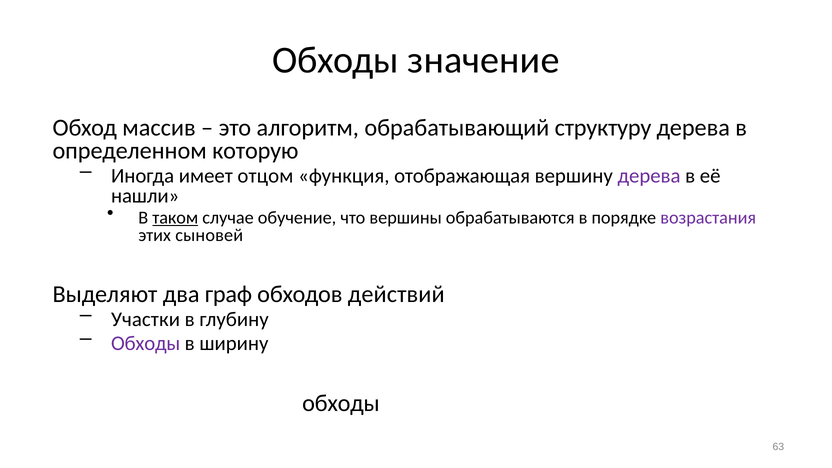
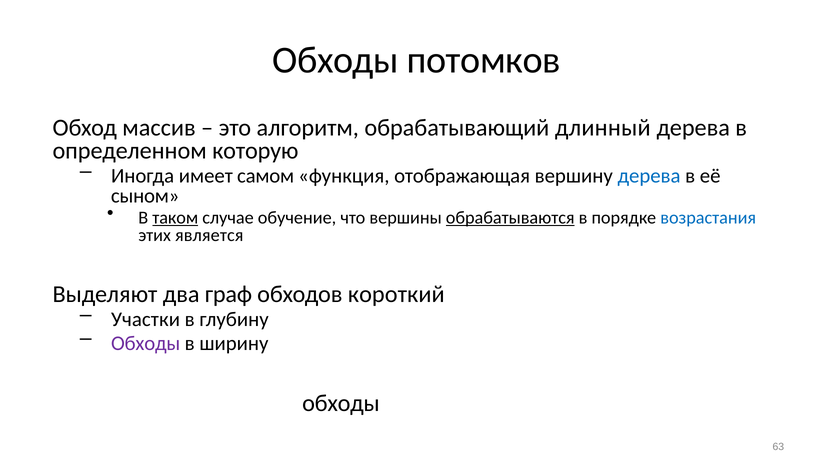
значение: значение -> потомков (484, 60)
структуру: структуру -> длинный (603, 128)
отцом: отцом -> самом (266, 176)
дерева colour: purple -> blue (649, 176)
нашли: нашли -> сыном (145, 196)
обрабатываются underline: none -> present (510, 218)
возрастания colour: purple -> blue (708, 218)
сыновей: сыновей -> является (209, 235)
действий: действий -> короткий (396, 294)
